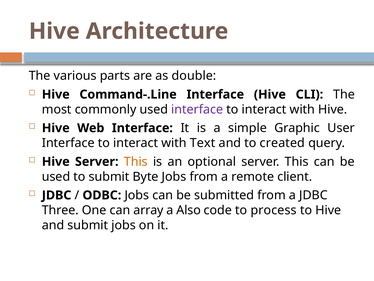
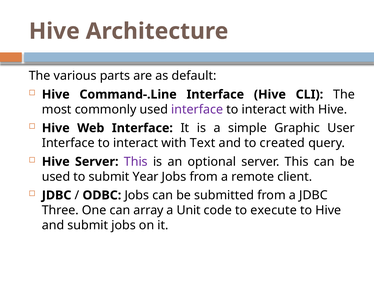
double: double -> default (194, 76)
This colour: orange -> purple (136, 161)
Byte: Byte -> Year (146, 176)
Also: Also -> Unit (189, 210)
process: process -> execute (274, 210)
